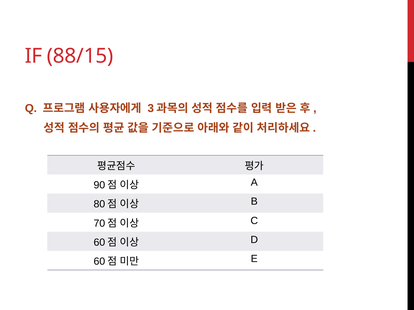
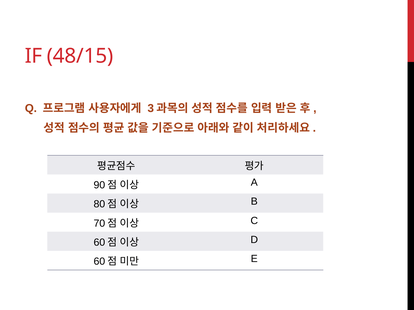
88/15: 88/15 -> 48/15 (80, 56)
